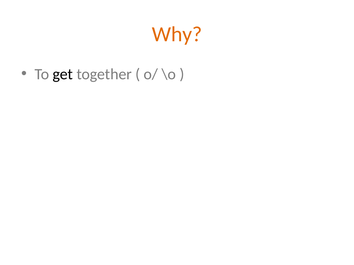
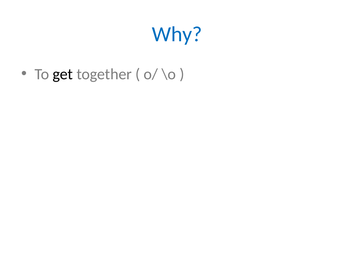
Why colour: orange -> blue (177, 34)
